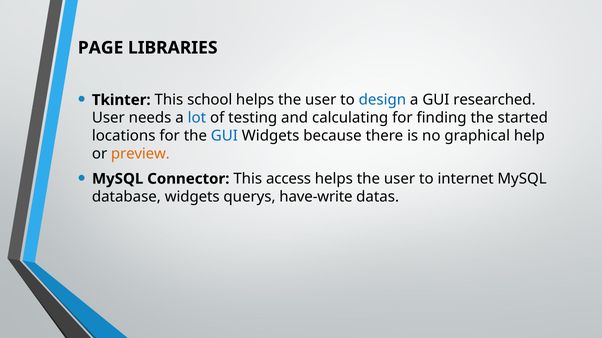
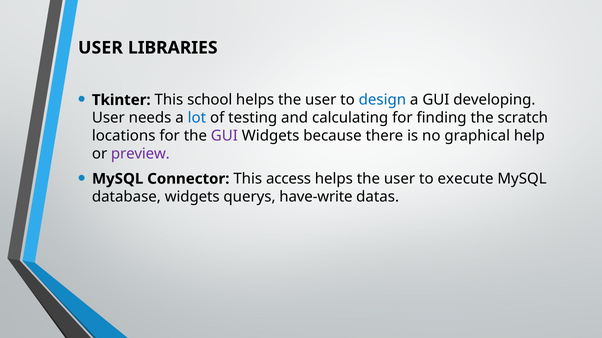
PAGE: PAGE -> USER (101, 48)
researched: researched -> developing (494, 100)
started: started -> scratch (523, 118)
GUI colour: blue -> purple (224, 136)
preview colour: orange -> purple (140, 154)
internet: internet -> execute (466, 179)
